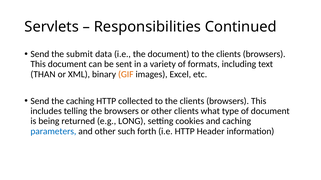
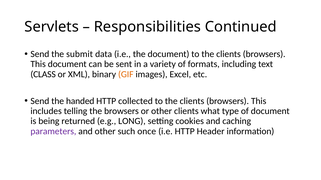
THAN: THAN -> CLASS (43, 74)
the caching: caching -> handed (80, 101)
parameters colour: blue -> purple (53, 132)
forth: forth -> once (147, 132)
